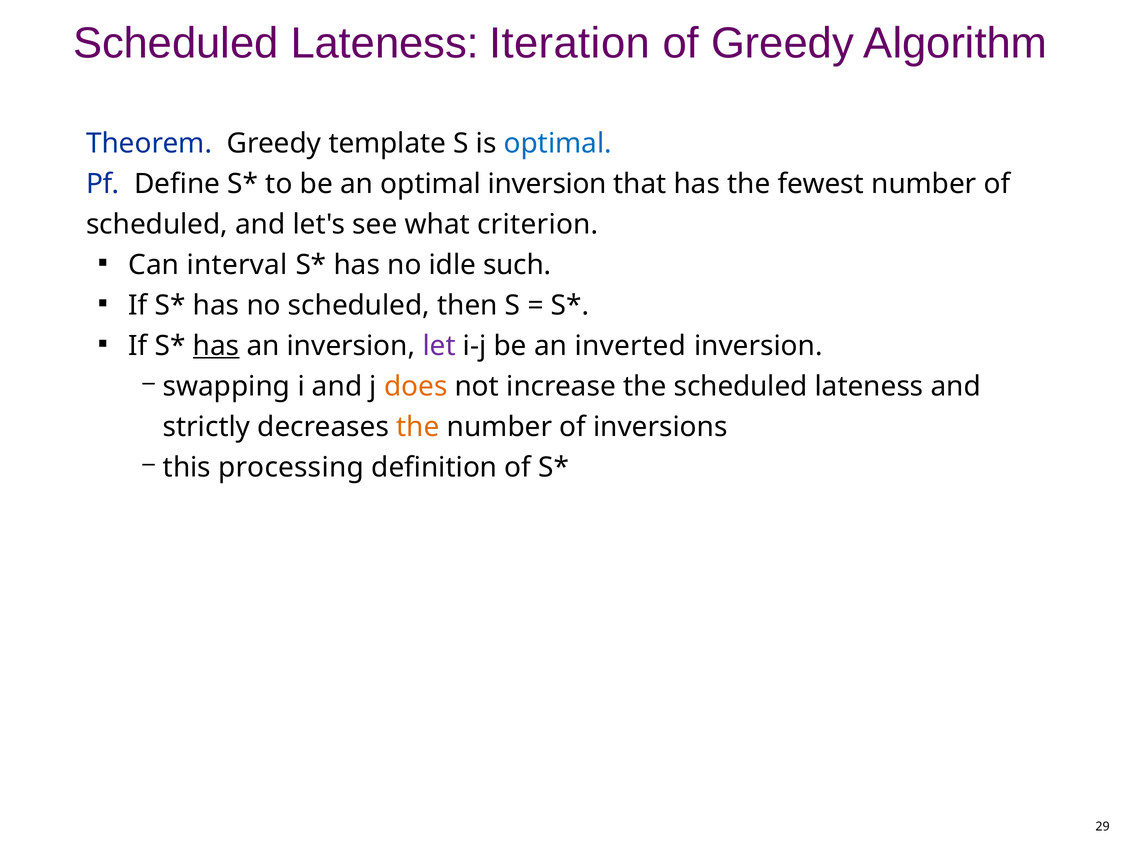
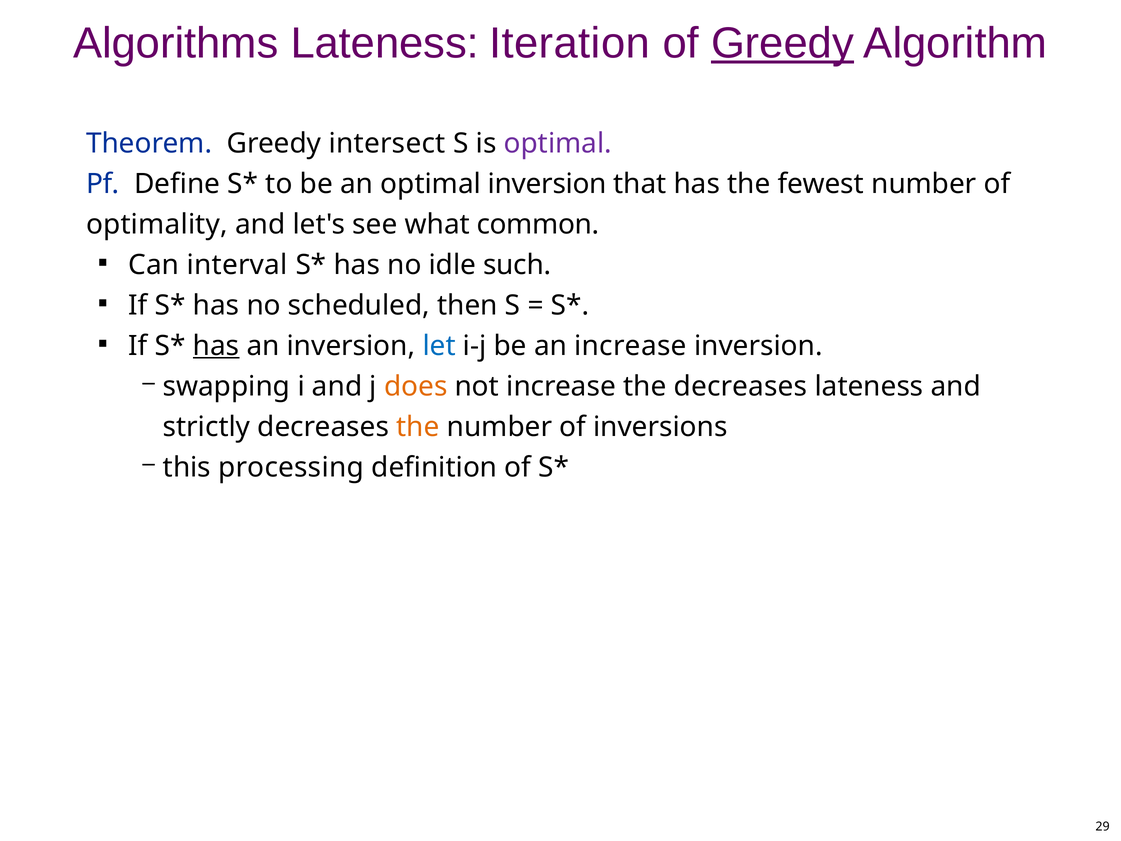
Scheduled: Scheduled -> Algorithms (176, 43)
Greedy underline: none -> present (782, 43)
template: template -> intersect (387, 143)
optimal colour: blue -> purple (558, 143)
scheduled: scheduled -> optimality (157, 224)
criterion: criterion -> common (538, 224)
let colour: purple -> blue (439, 346)
an inverted: inverted -> increase (630, 346)
the scheduled: scheduled -> decreases (740, 386)
